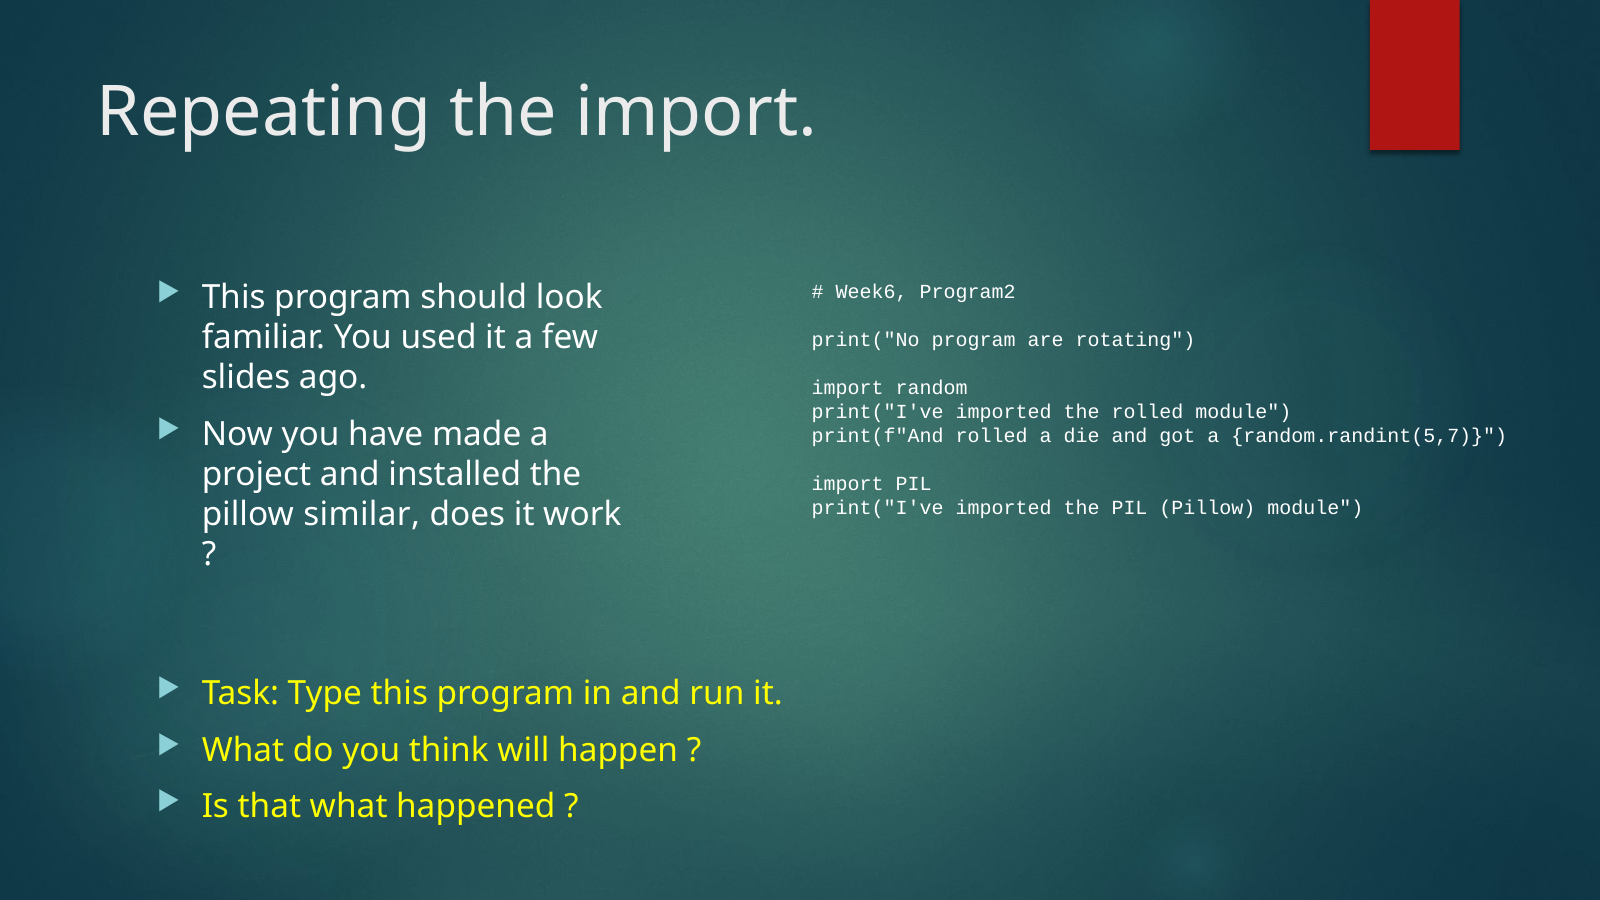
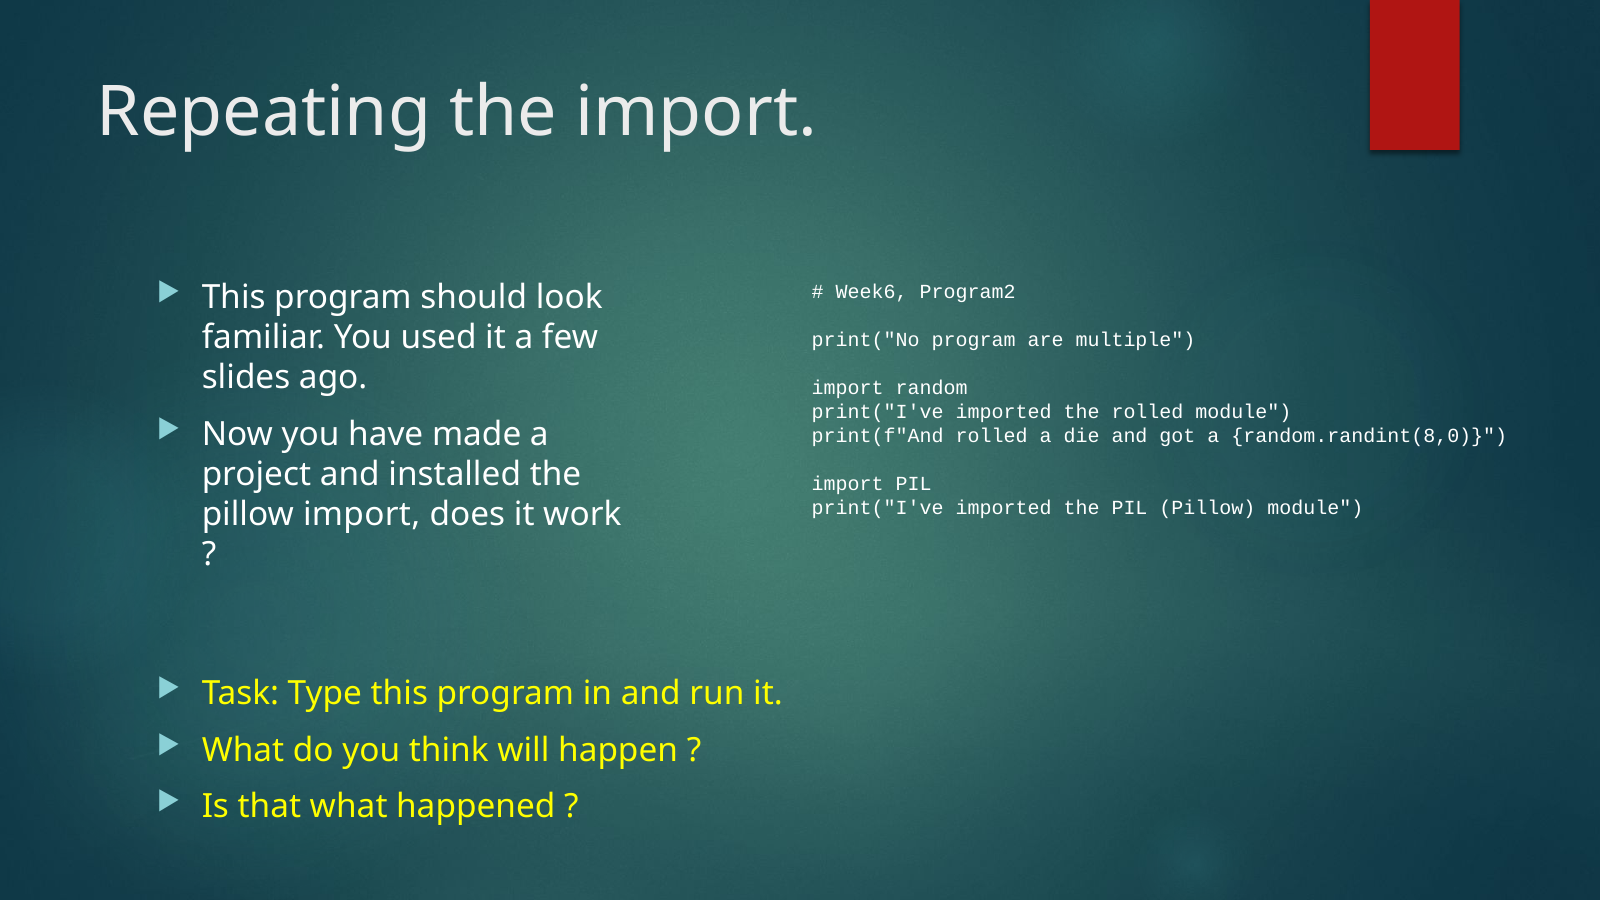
rotating: rotating -> multiple (1135, 340)
random.randint(5,7: random.randint(5,7 -> random.randint(8,0 (1369, 436)
pillow similar: similar -> import (362, 515)
